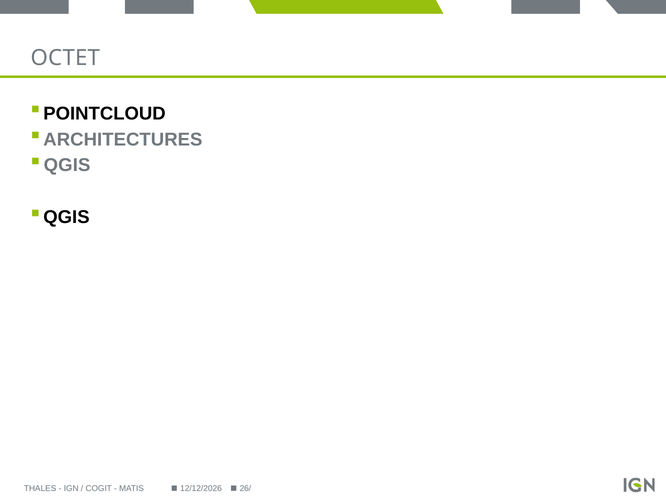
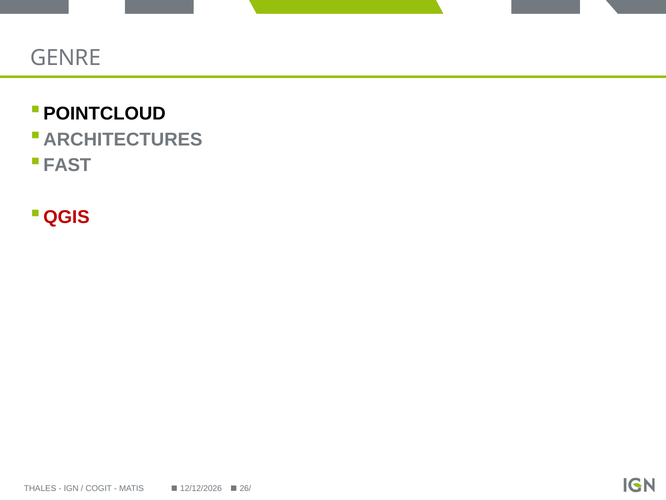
OCTET: OCTET -> GENRE (66, 58)
QGIS: QGIS -> FAST (67, 165)
QGIS colour: black -> red (66, 217)
